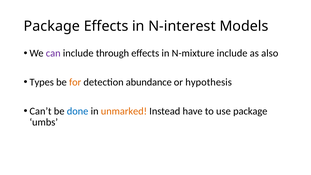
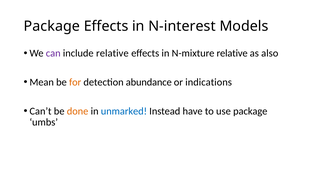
include through: through -> relative (112, 53)
N-mixture include: include -> relative (232, 53)
Types: Types -> Mean (42, 82)
hypothesis: hypothesis -> indications (209, 82)
done colour: blue -> orange (78, 111)
unmarked colour: orange -> blue (124, 111)
